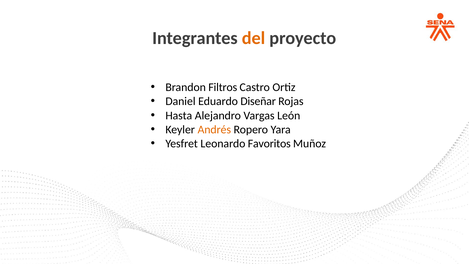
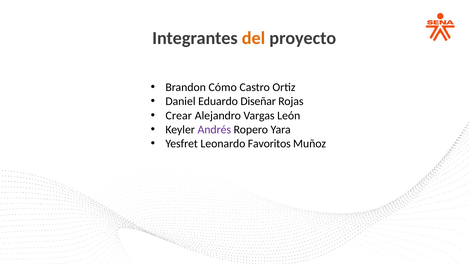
Filtros: Filtros -> Cómo (223, 87)
Hasta: Hasta -> Crear (179, 115)
Andrés colour: orange -> purple (214, 129)
